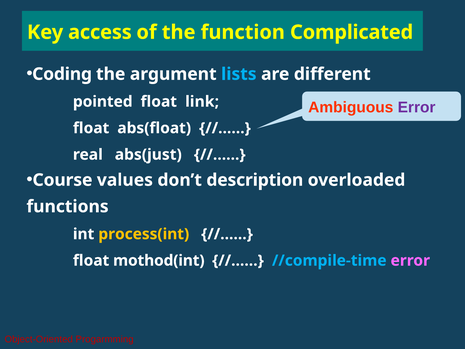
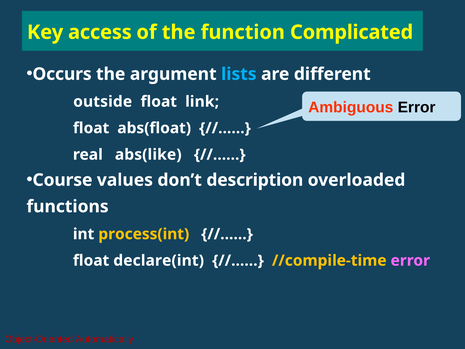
Coding: Coding -> Occurs (62, 74)
pointed: pointed -> outside (103, 102)
Error colour: purple -> black (417, 107)
abs(just: abs(just -> abs(like (148, 154)
mothod(int: mothod(int -> declare(int (159, 260)
//compile-time colour: light blue -> yellow (329, 260)
Progarmming: Progarmming -> Automatically (105, 339)
